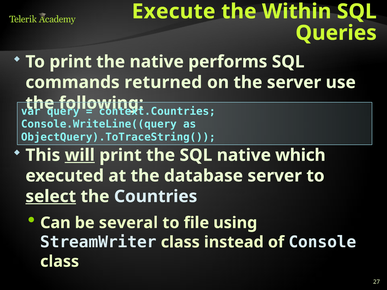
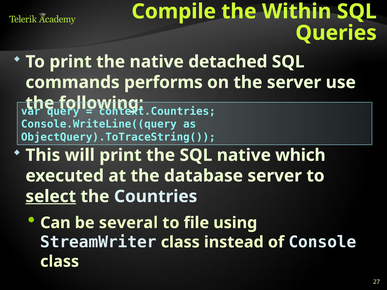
Execute: Execute -> Compile (174, 11)
performs: performs -> detached (228, 62)
returned: returned -> performs (163, 82)
will underline: present -> none (80, 155)
